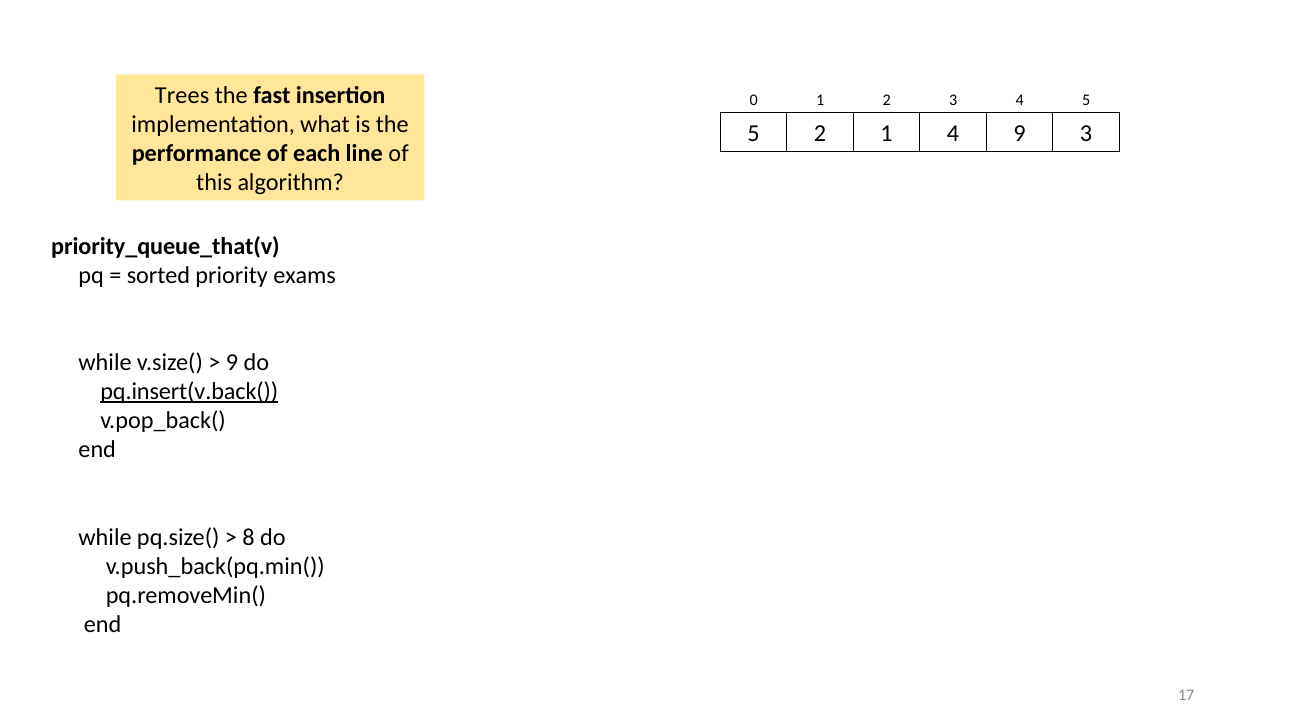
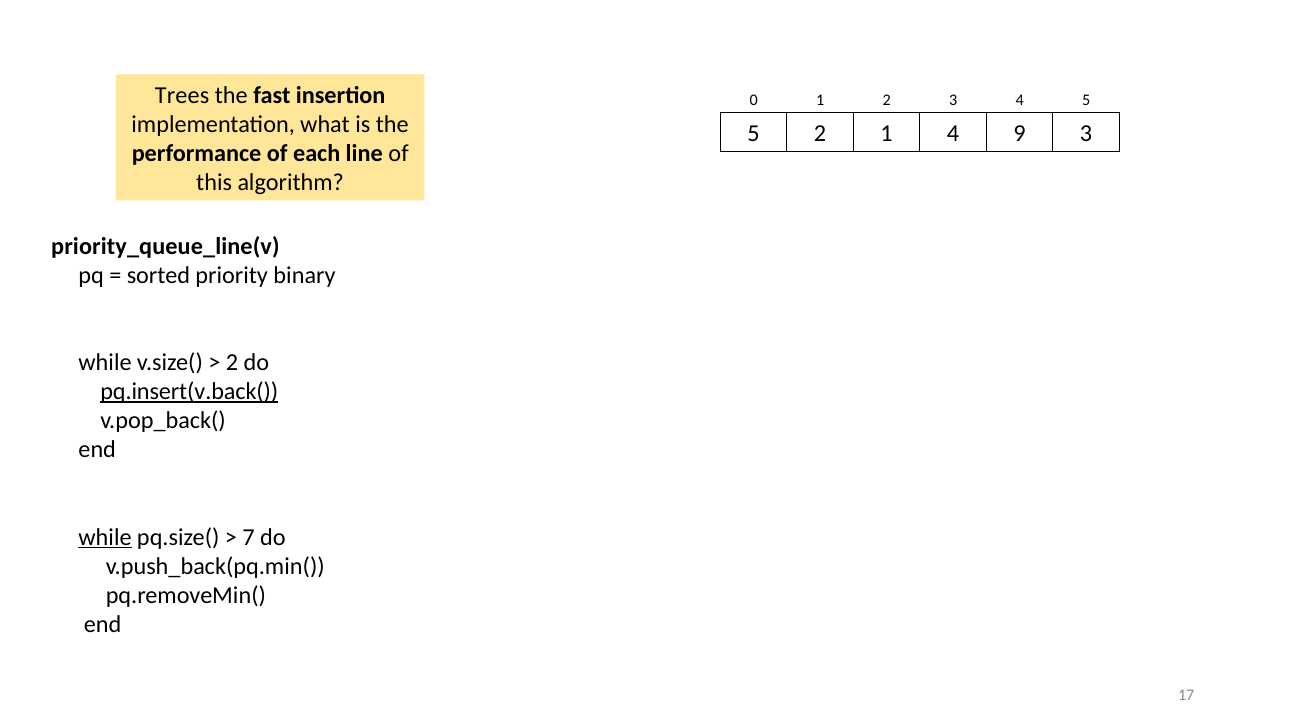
priority_queue_that(v: priority_queue_that(v -> priority_queue_line(v (165, 246)
exams: exams -> binary (305, 275)
9: 9 -> 2 (232, 362)
while underline: none -> present (105, 537)
8: 8 -> 7 (249, 537)
